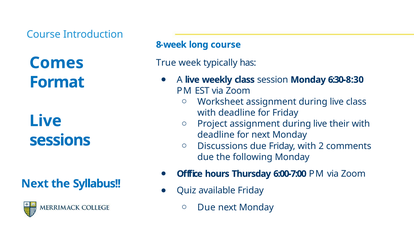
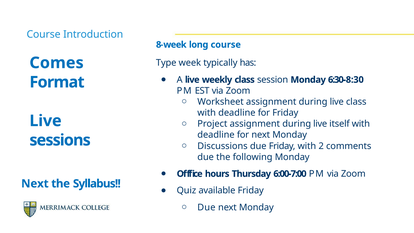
True: True -> Type (166, 63)
their: their -> itself (339, 124)
